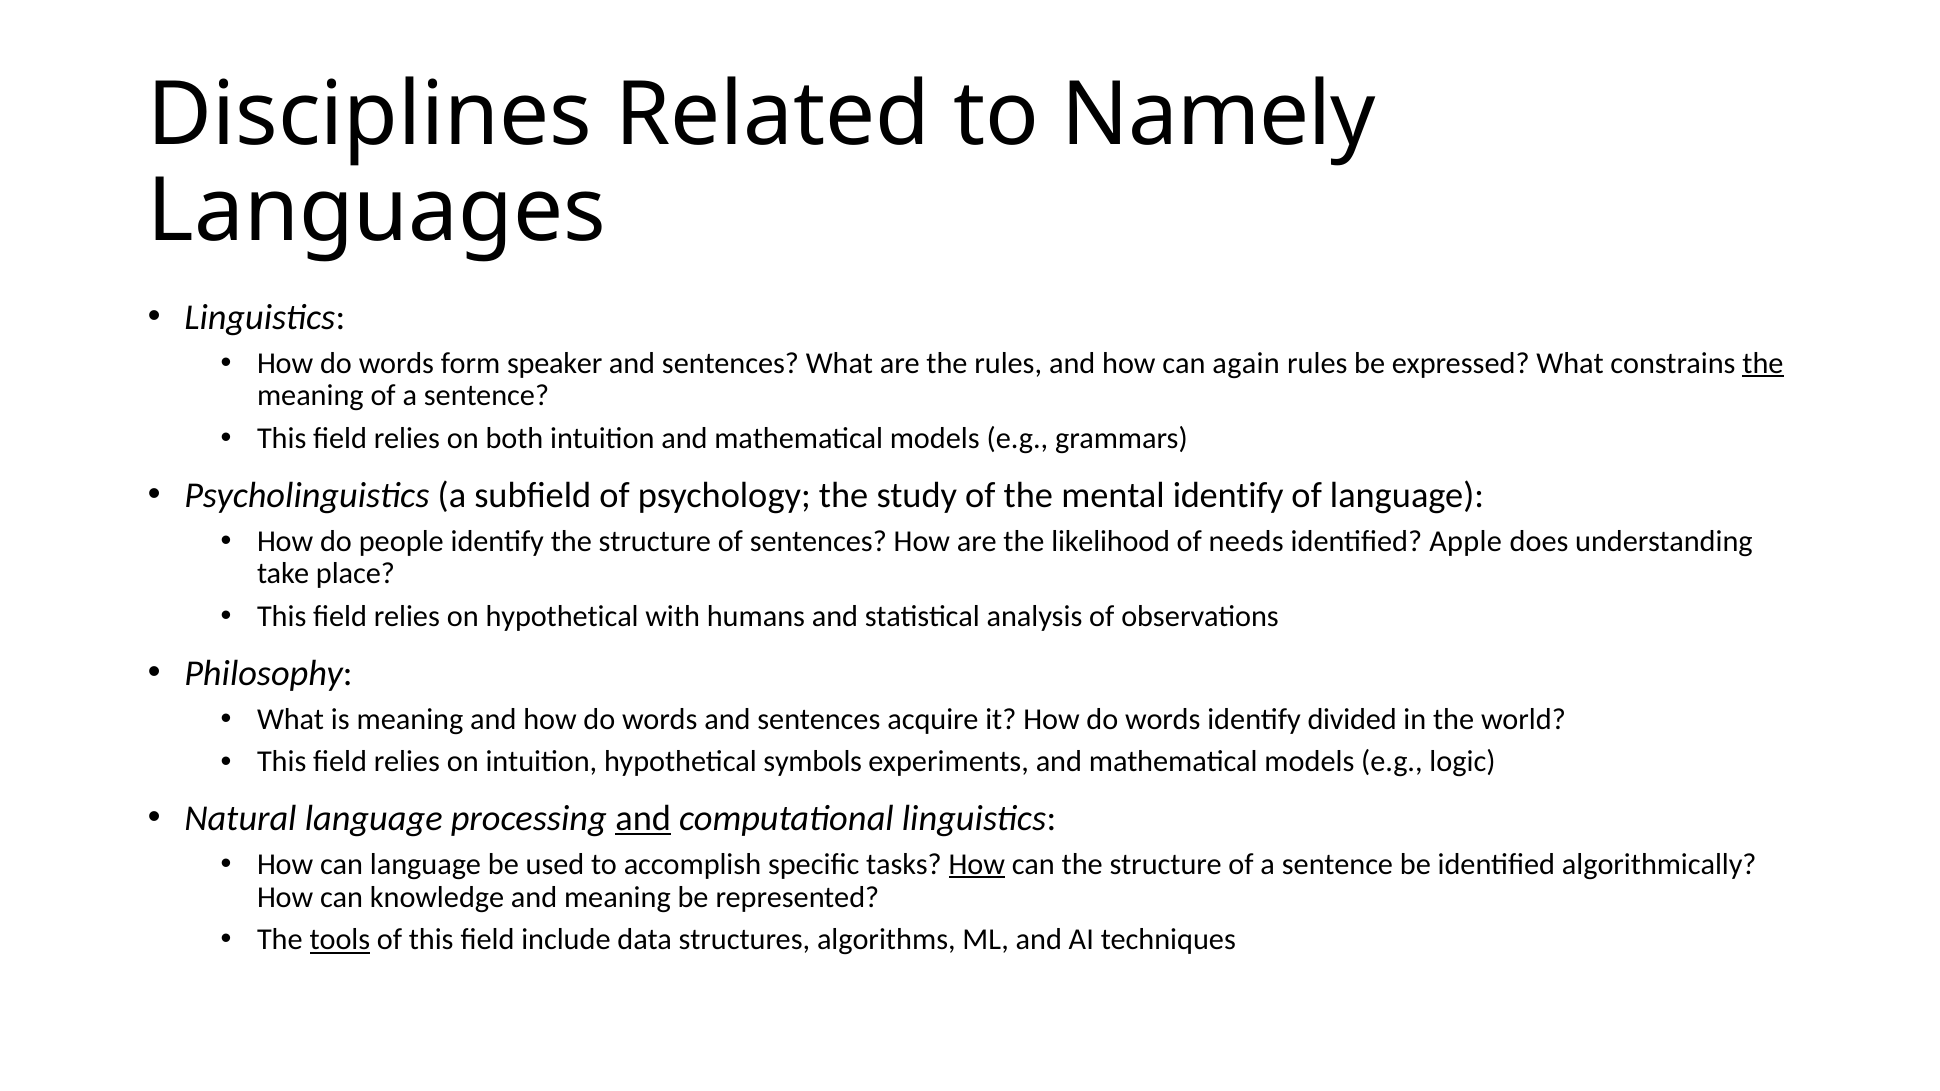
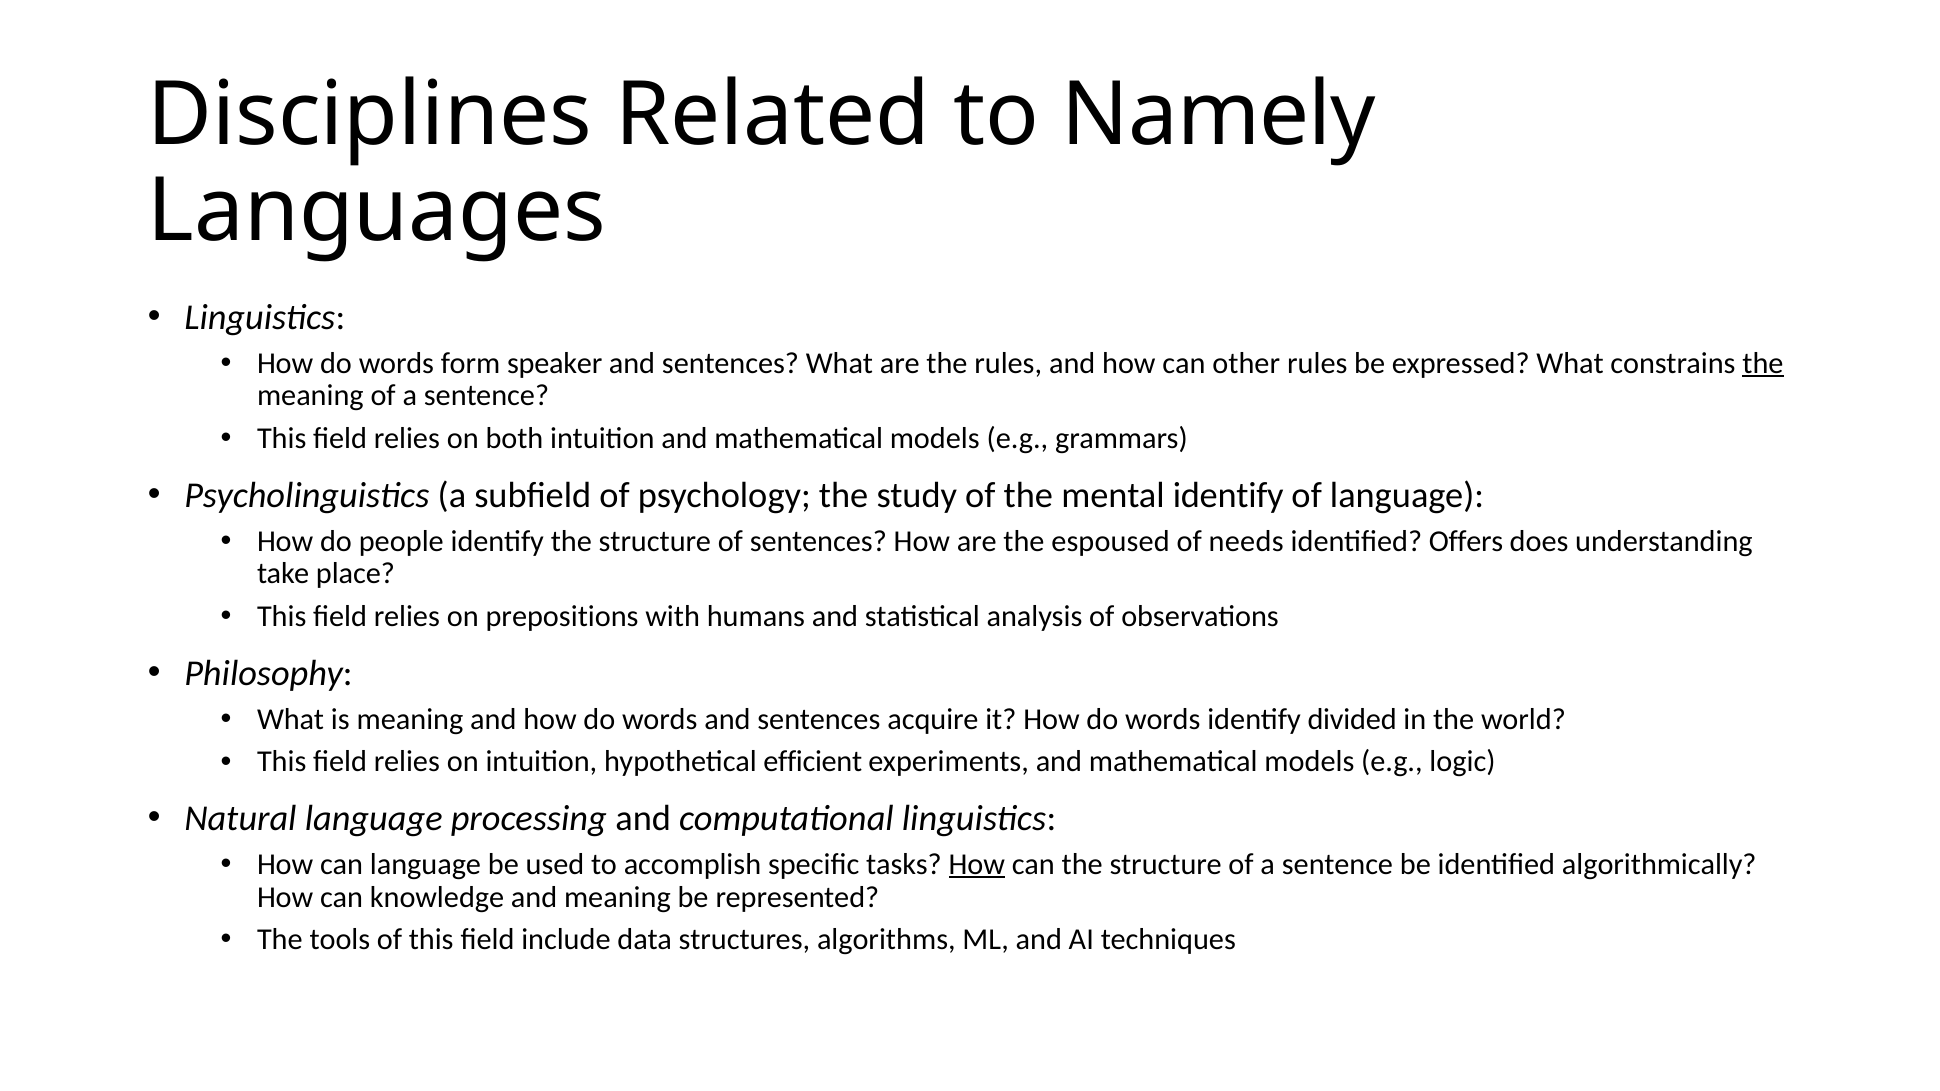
again: again -> other (1246, 363)
likelihood: likelihood -> espoused (1111, 541)
Apple: Apple -> Offers (1466, 541)
on hypothetical: hypothetical -> prepositions (562, 617)
symbols: symbols -> efficient (813, 762)
and underline: present -> none (643, 818)
tools underline: present -> none (340, 940)
